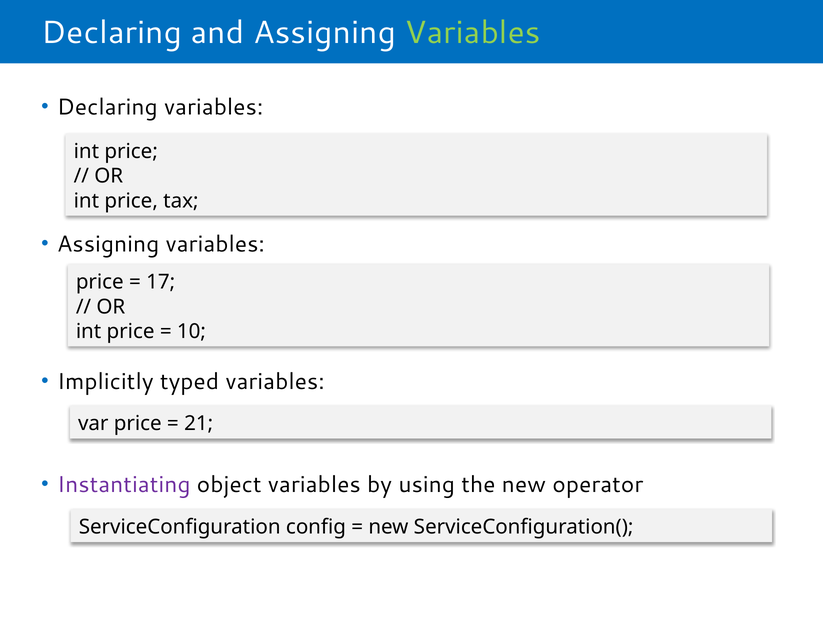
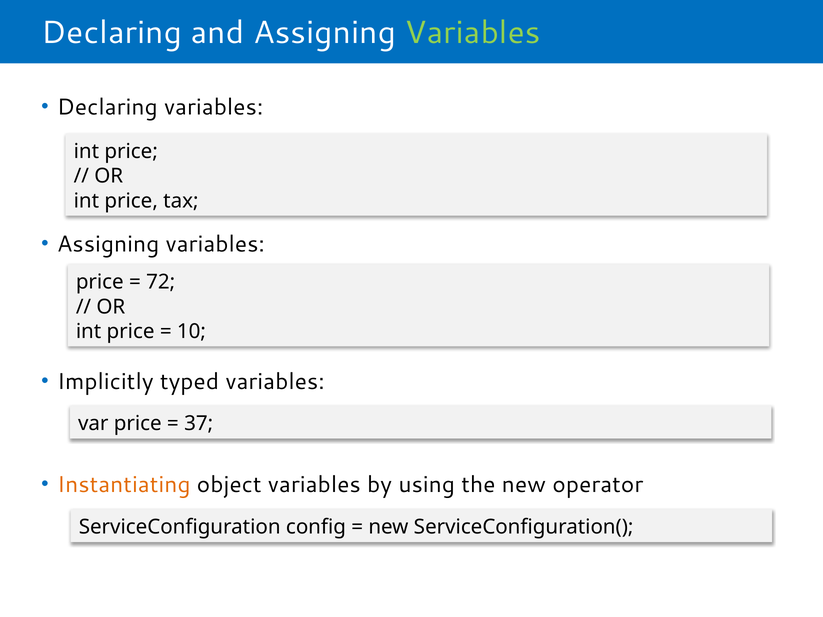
17: 17 -> 72 (161, 282)
21: 21 -> 37 (199, 424)
Instantiating colour: purple -> orange (124, 485)
